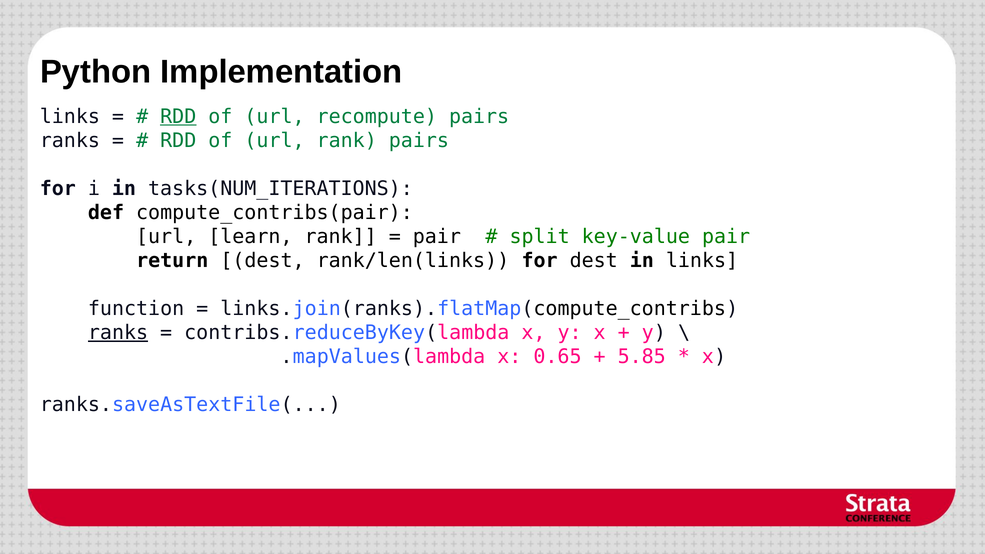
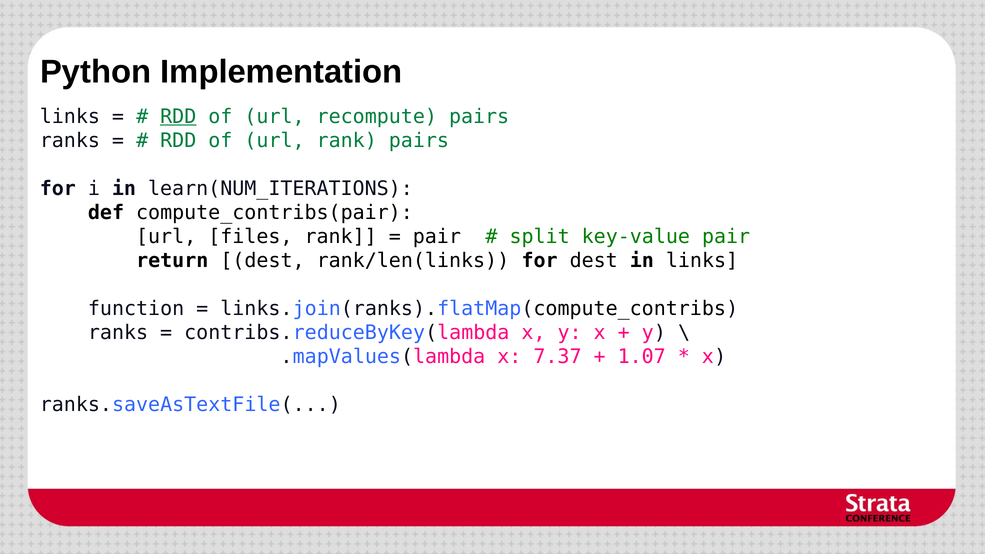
tasks(NUM_ITERATIONS: tasks(NUM_ITERATIONS -> learn(NUM_ITERATIONS (280, 189)
learn: learn -> files (250, 237)
ranks underline: present -> none (118, 333)
0.65: 0.65 -> 7.37 (557, 357)
5.85: 5.85 -> 1.07 (642, 357)
